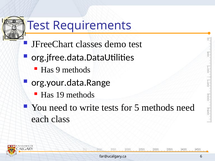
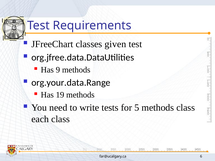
demo: demo -> given (115, 44)
methods need: need -> class (186, 108)
